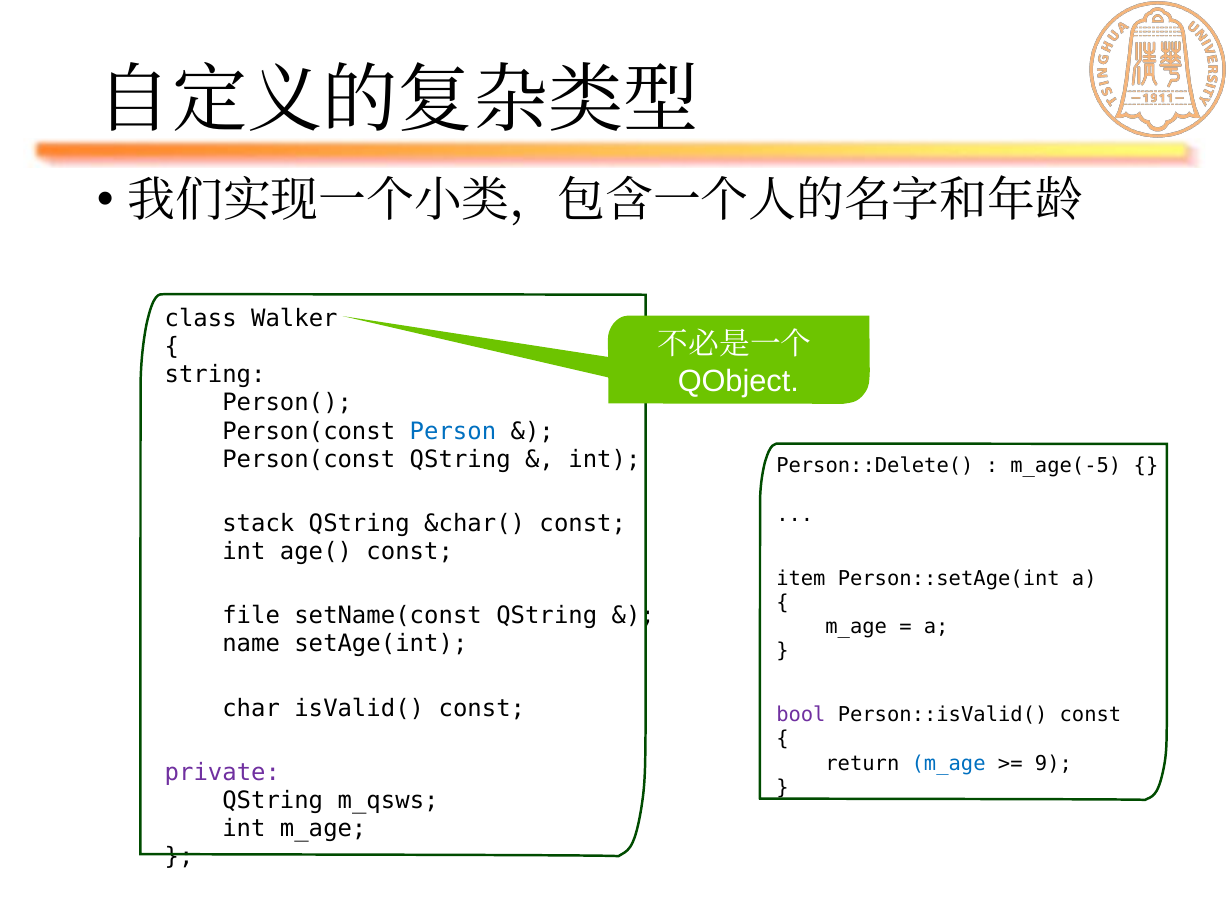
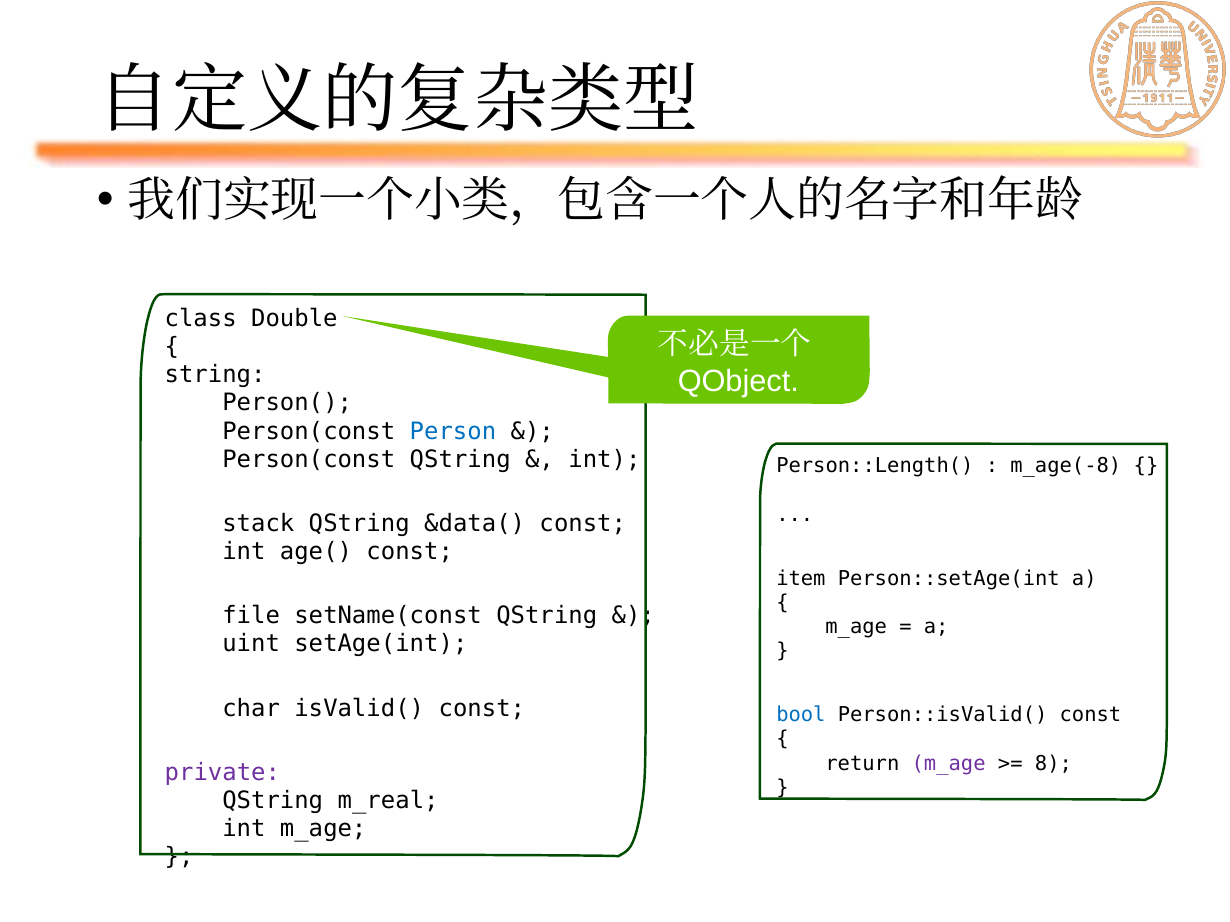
Walker: Walker -> Double (294, 319)
Person::Delete(: Person::Delete( -> Person::Length( (875, 466)
m_age(-5: m_age(-5 -> m_age(-8 (1066, 466)
&char(: &char( -> &data( (475, 524)
name: name -> uint (251, 644)
bool colour: purple -> blue (801, 716)
m_age colour: blue -> purple (949, 764)
9: 9 -> 8 (1053, 764)
m_qsws: m_qsws -> m_real (388, 801)
